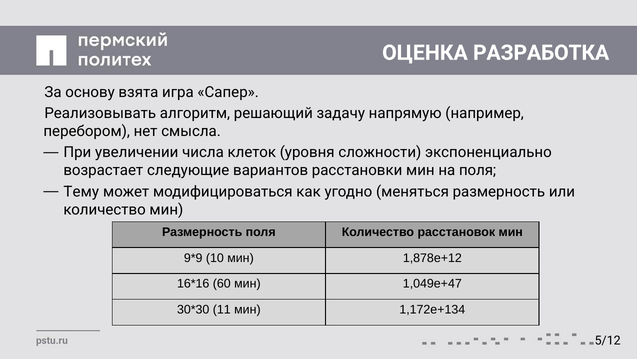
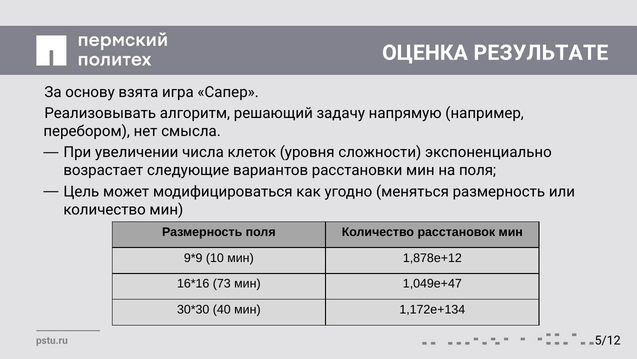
РАЗРАБОТКА: РАЗРАБОТКА -> РЕЗУЛЬТАТЕ (541, 53)
Тему: Тему -> Цель (81, 191)
60: 60 -> 73 (222, 283)
11: 11 -> 40 (222, 309)
